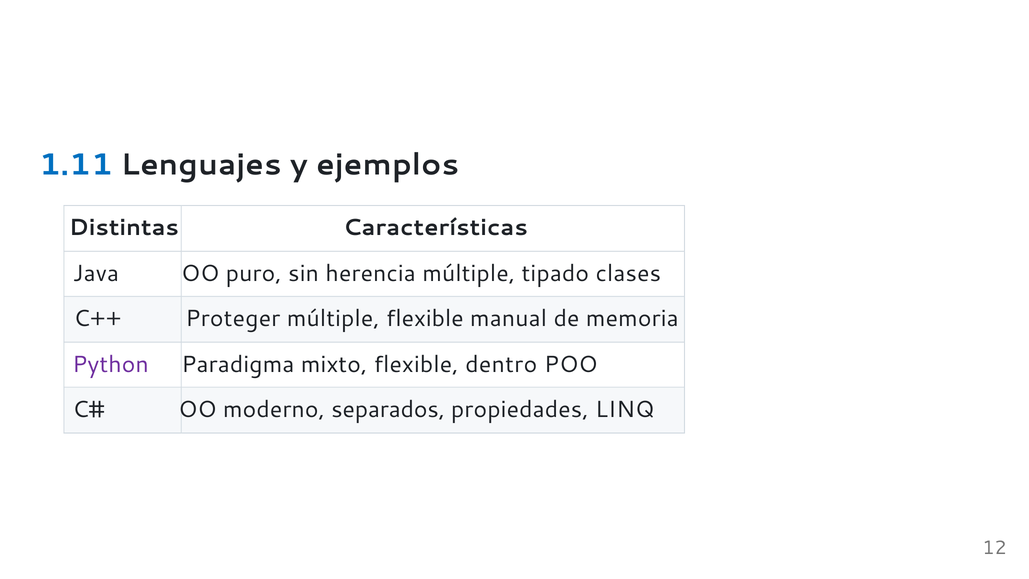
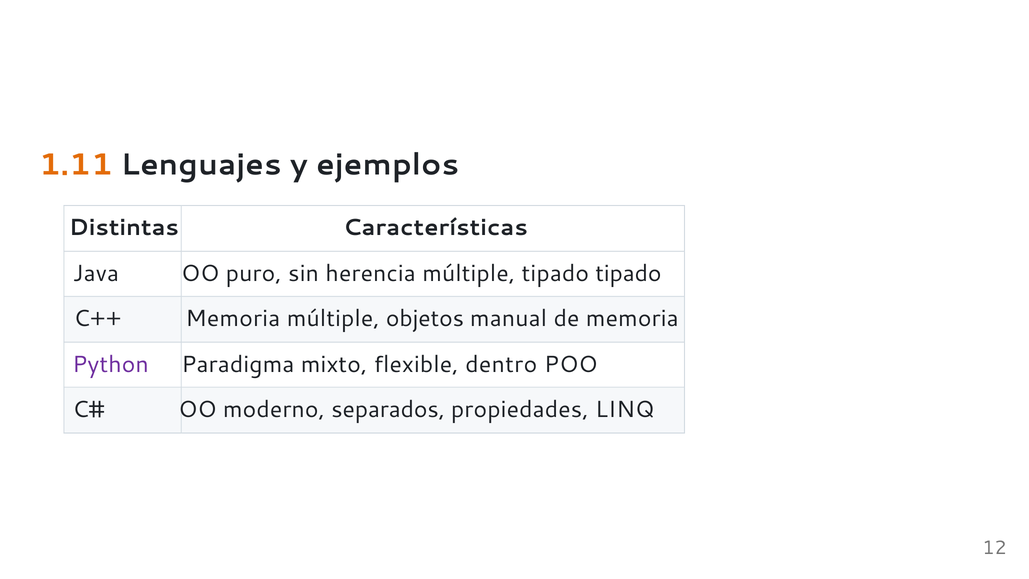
1.11 colour: blue -> orange (76, 164)
tipado clases: clases -> tipado (628, 273)
C++ Proteger: Proteger -> Memoria (233, 318)
múltiple flexible: flexible -> objetos (425, 318)
